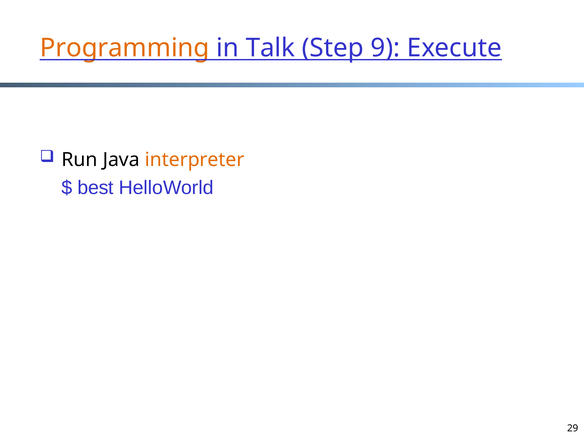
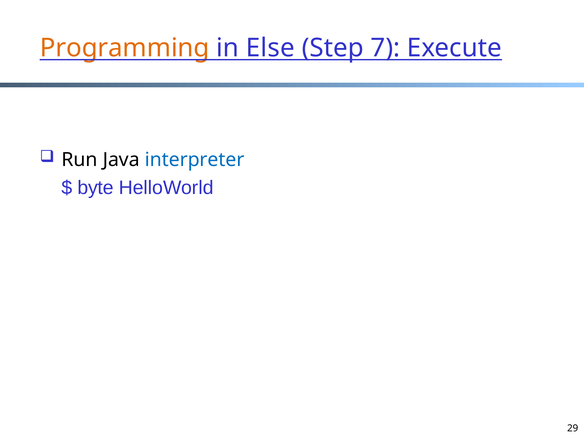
Talk: Talk -> Else (270, 48)
9: 9 -> 7 (385, 48)
interpreter colour: orange -> blue (195, 160)
best: best -> byte (96, 188)
